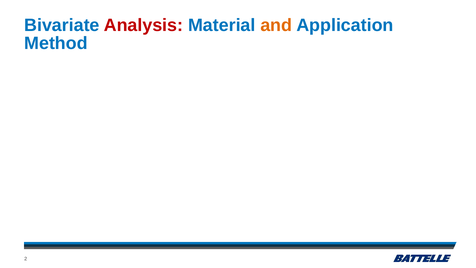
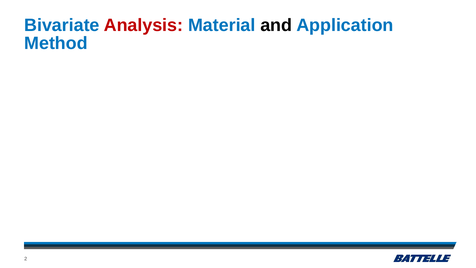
and colour: orange -> black (276, 25)
